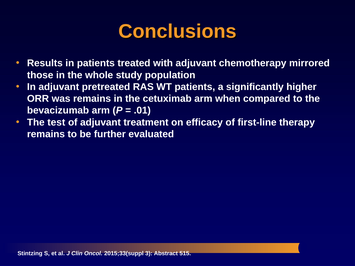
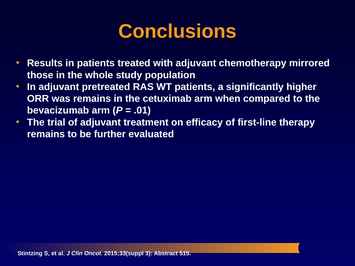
test: test -> trial (56, 122)
